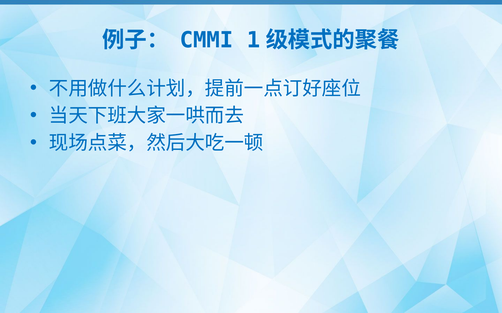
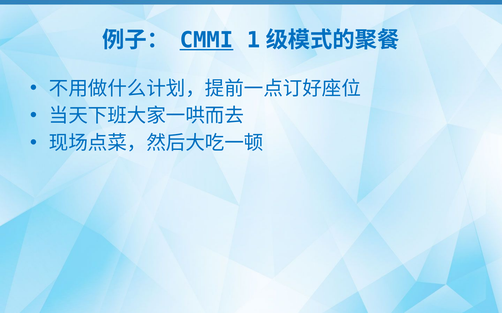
CMMI underline: none -> present (207, 40)
